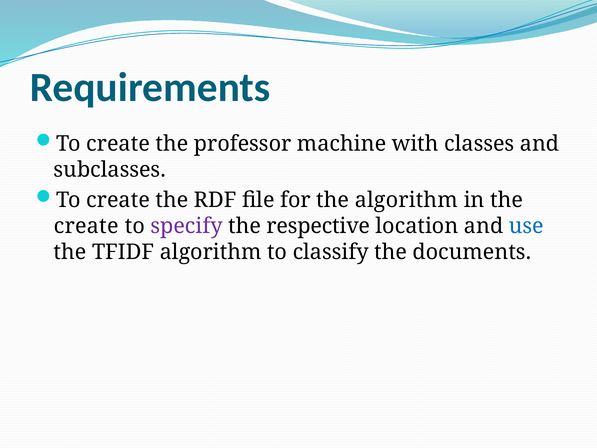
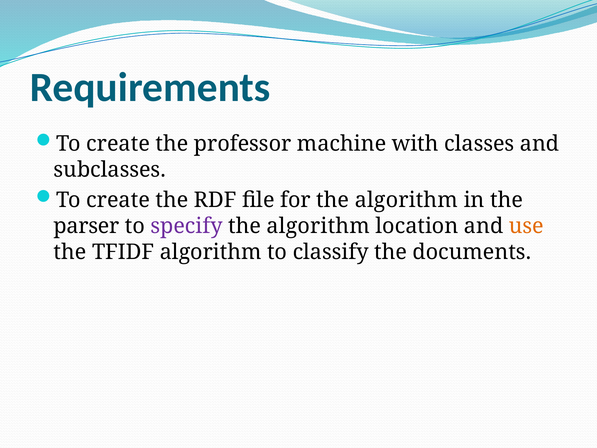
create: create -> parser (87, 226)
respective: respective -> algorithm (318, 226)
use colour: blue -> orange (526, 226)
